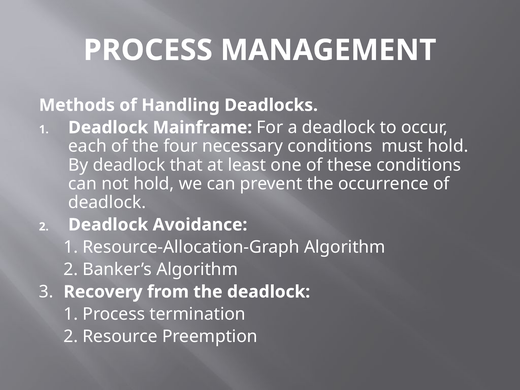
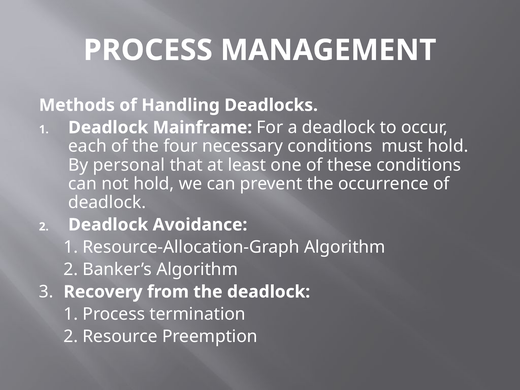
By deadlock: deadlock -> personal (129, 165)
